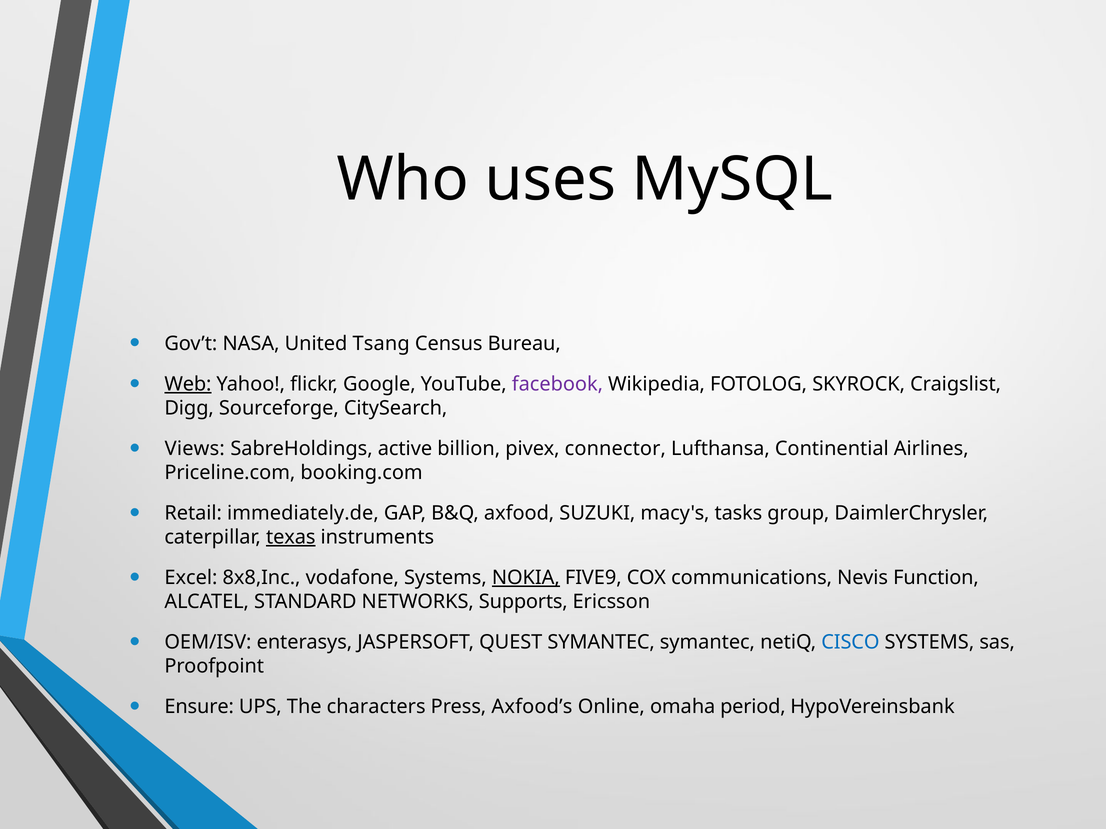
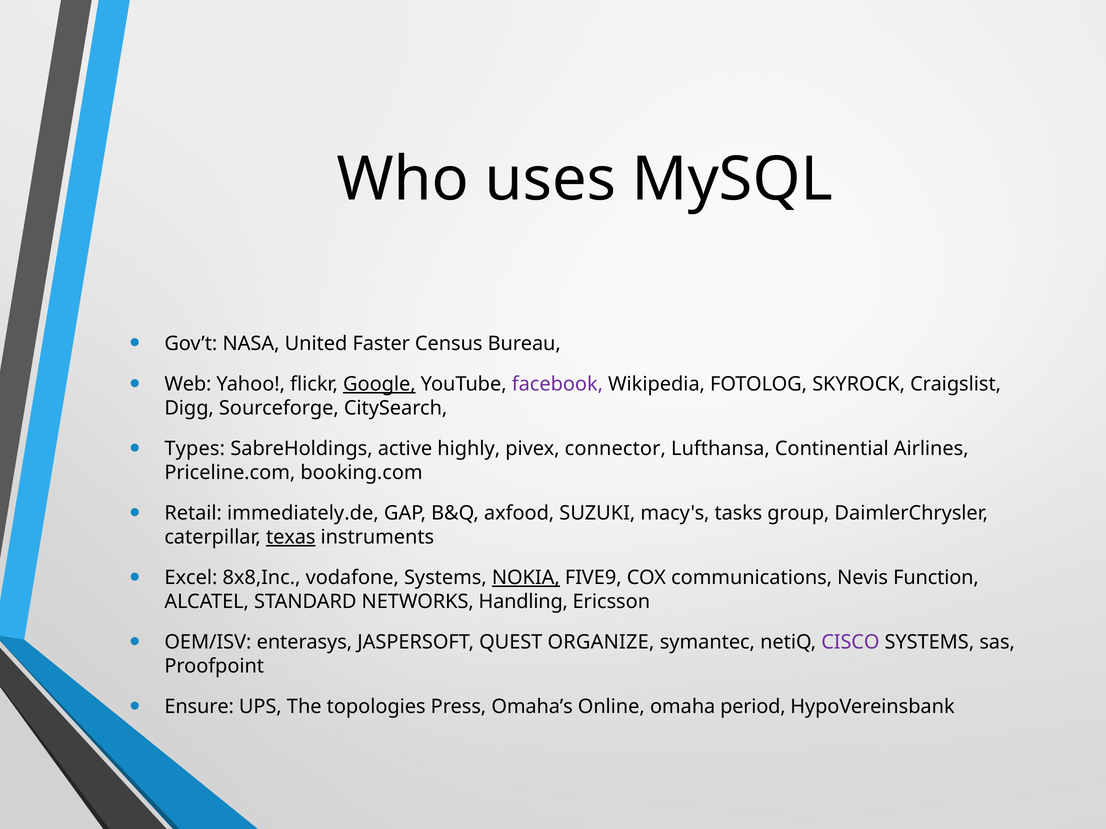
Tsang: Tsang -> Faster (381, 344)
Web underline: present -> none (188, 384)
Google underline: none -> present (379, 384)
Views: Views -> Types (195, 449)
billion: billion -> highly (469, 449)
Supports: Supports -> Handling (523, 602)
QUEST SYMANTEC: SYMANTEC -> ORGANIZE (601, 643)
CISCO colour: blue -> purple (850, 643)
characters: characters -> topologies (376, 707)
Axfood’s: Axfood’s -> Omaha’s (532, 707)
